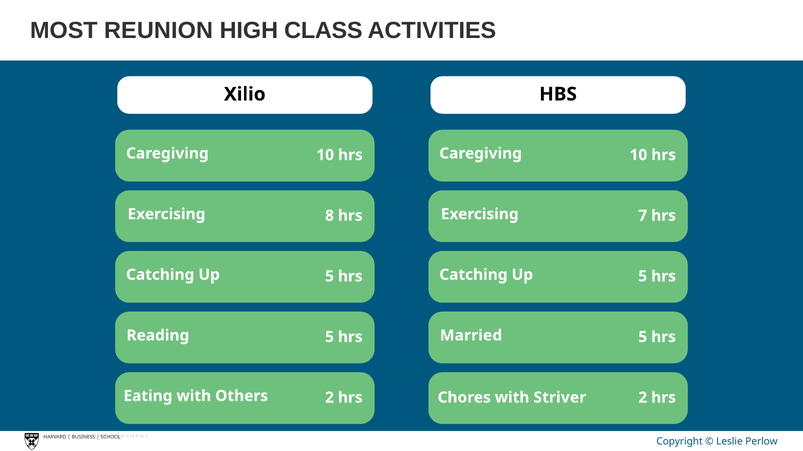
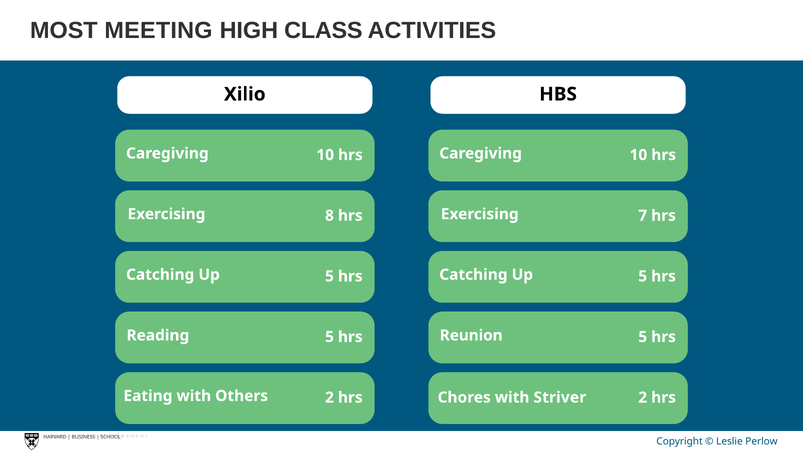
REUNION: REUNION -> MEETING (158, 31)
Married: Married -> Reunion (471, 336)
